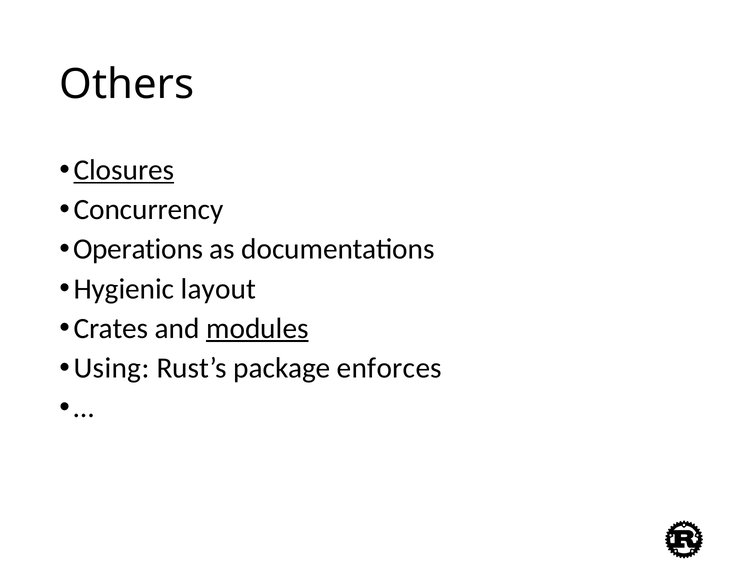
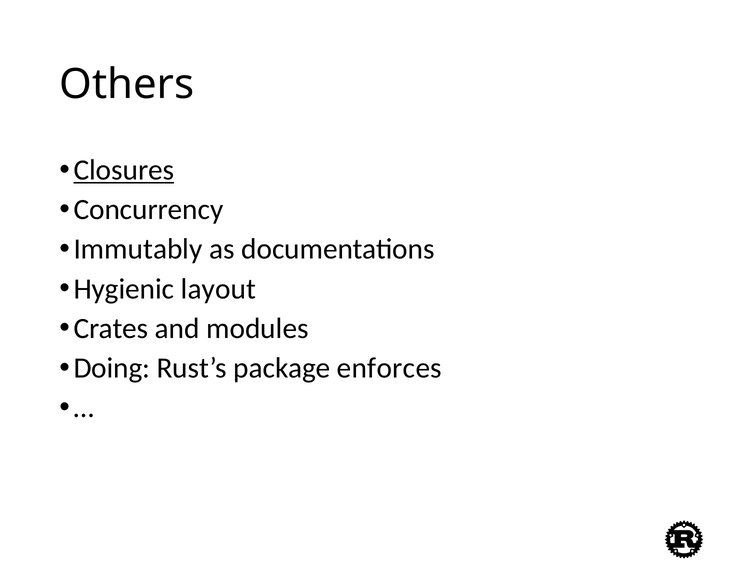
Operations: Operations -> Immutably (138, 249)
modules underline: present -> none (257, 329)
Using: Using -> Doing (112, 368)
